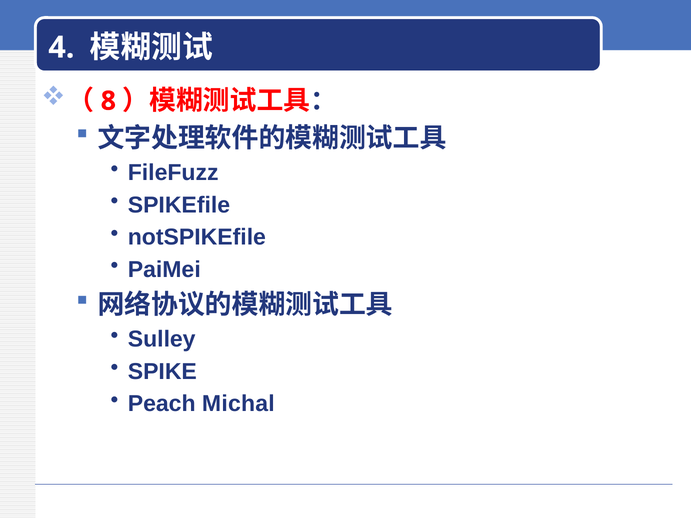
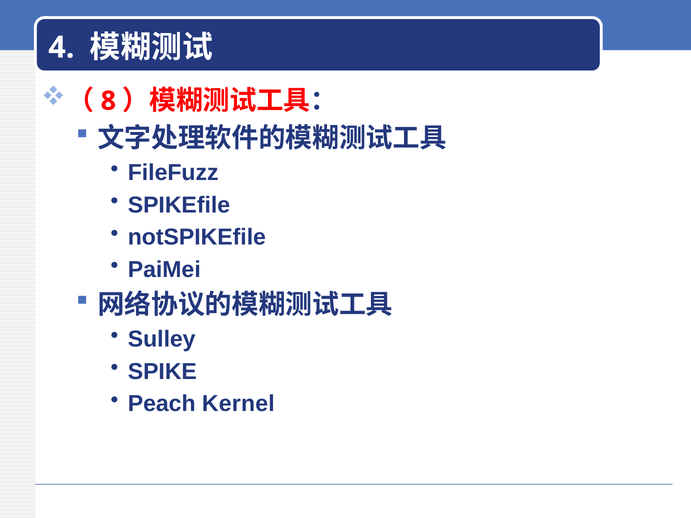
Michal: Michal -> Kernel (238, 404)
